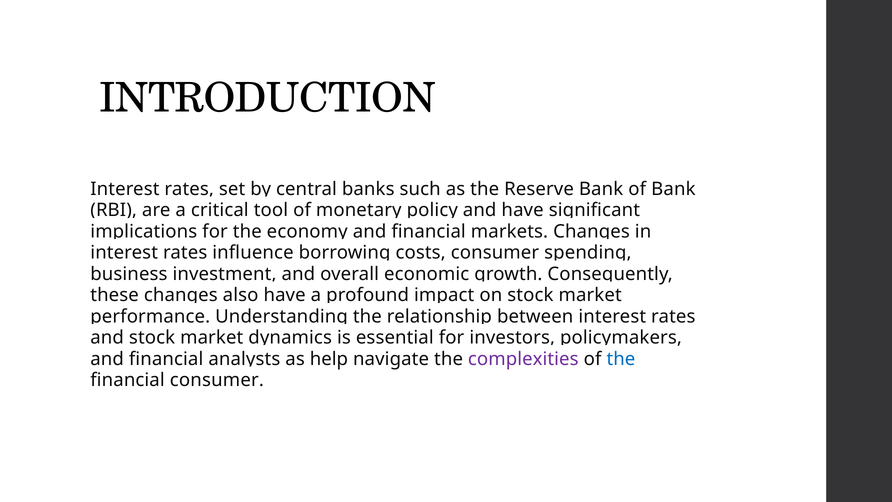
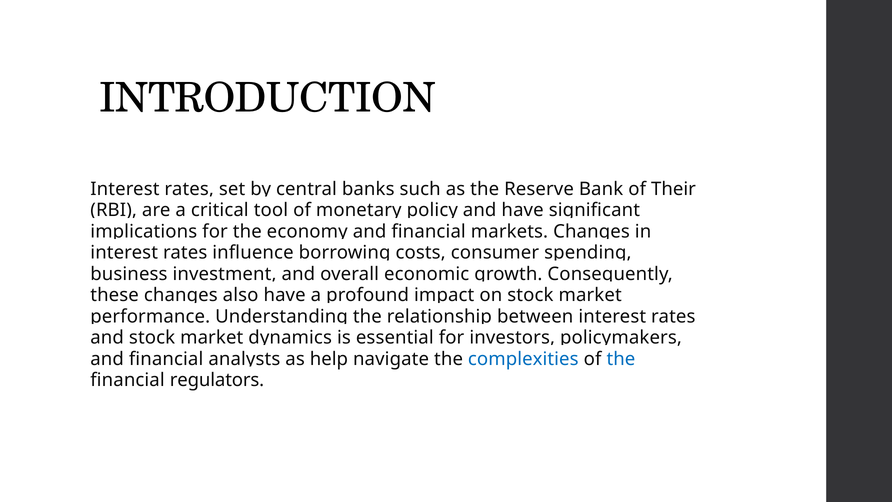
Bank: Bank -> Their (673, 189)
complexities colour: purple -> blue (523, 359)
financial consumer: consumer -> regulators (217, 380)
